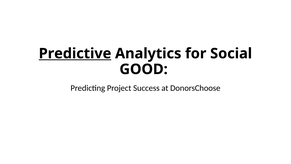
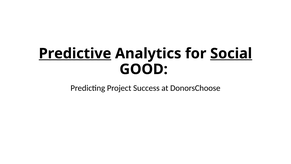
Social underline: none -> present (231, 53)
